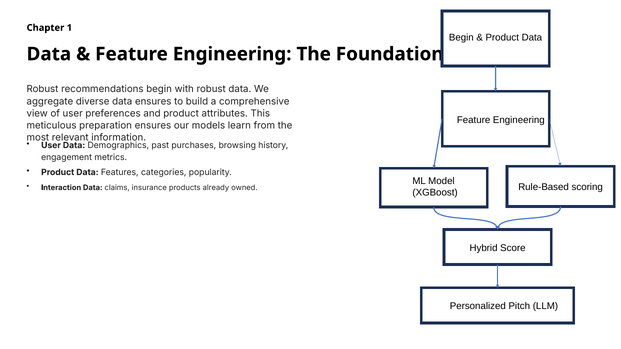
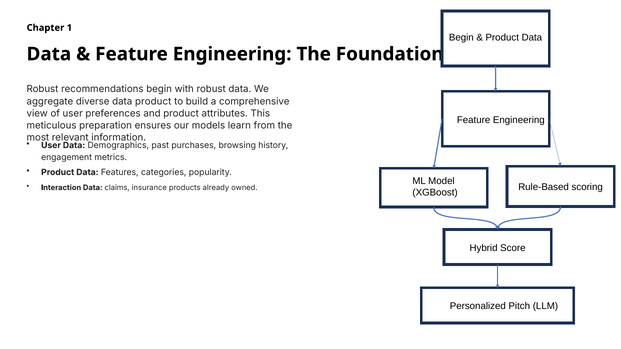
data ensures: ensures -> product (153, 102)
